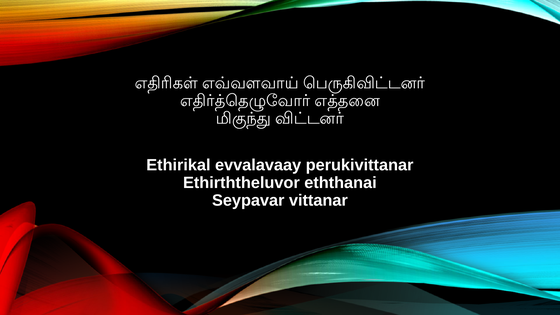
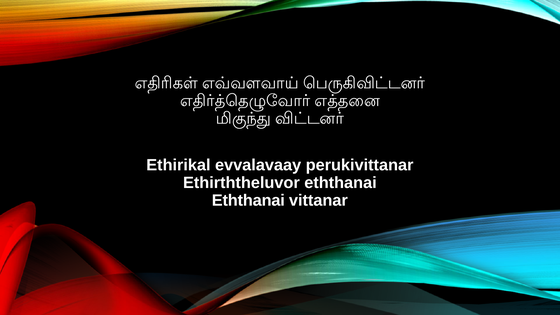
Seypavar: Seypavar -> Eththanai (248, 200)
